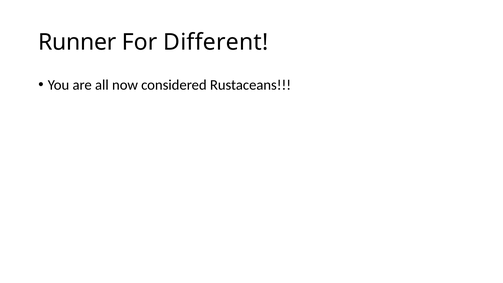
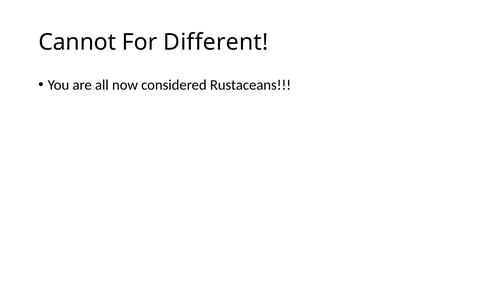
Runner: Runner -> Cannot (77, 42)
